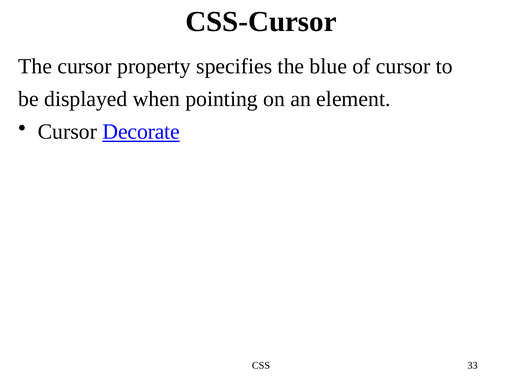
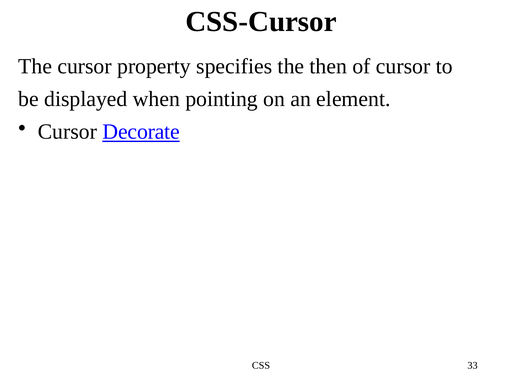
blue: blue -> then (328, 66)
